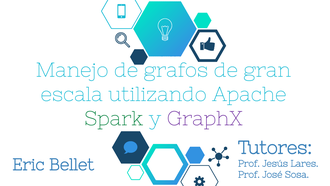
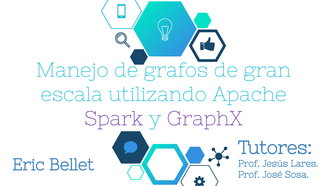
Spark colour: green -> purple (114, 118)
